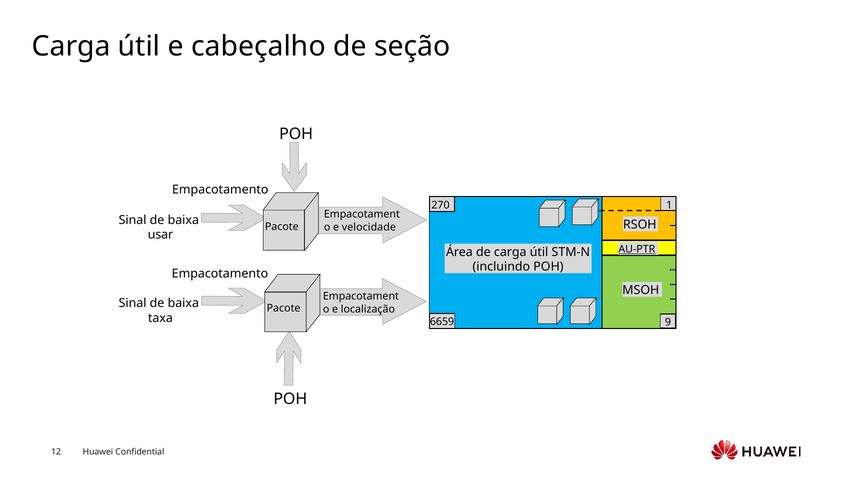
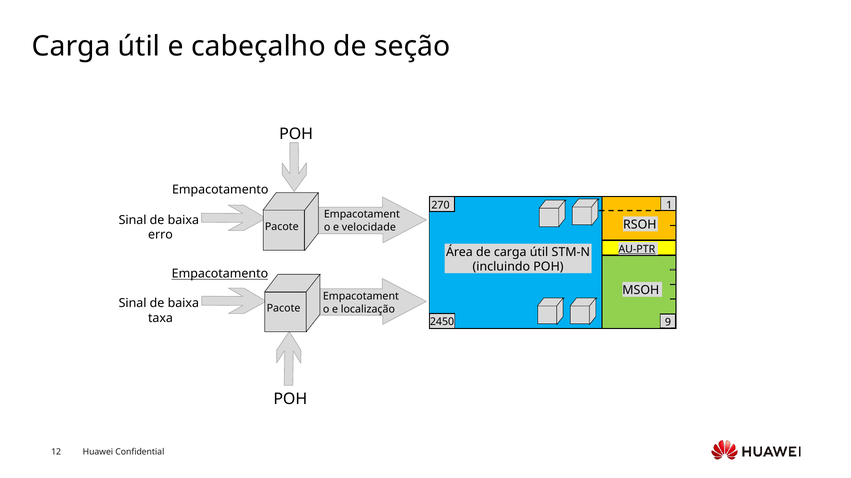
usar: usar -> erro (160, 235)
Empacotamento underline: none -> present (220, 274)
6659: 6659 -> 2450 (442, 322)
